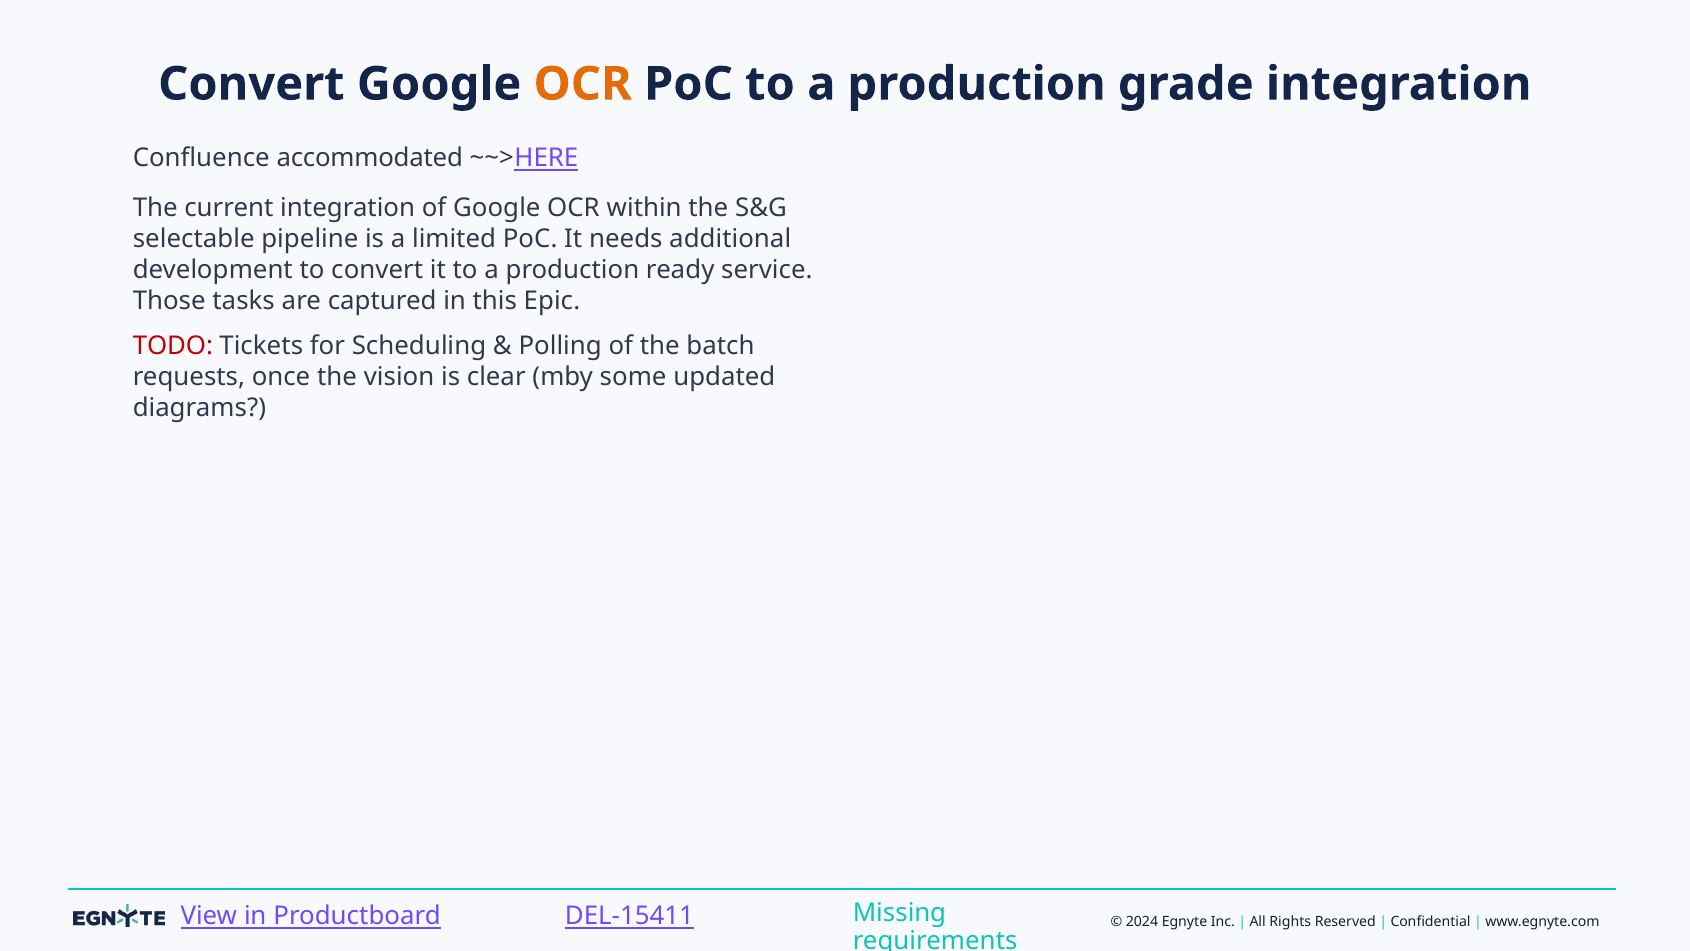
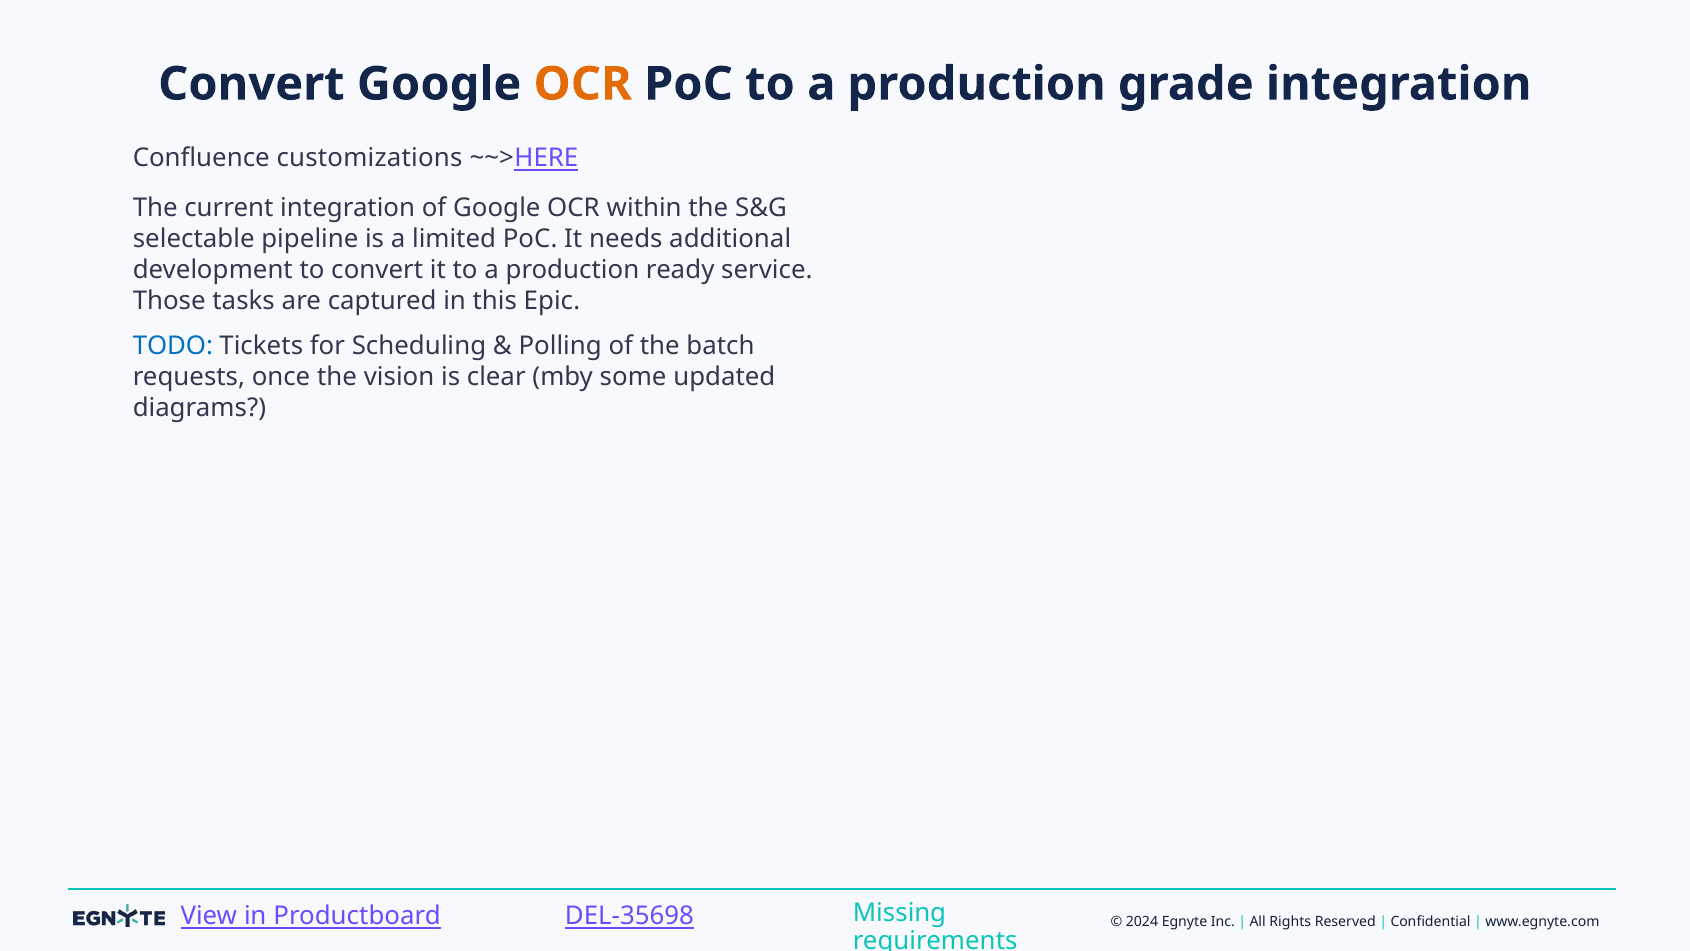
accommodated: accommodated -> customizations (369, 158)
TODO colour: red -> blue (173, 346)
DEL-15411: DEL-15411 -> DEL-35698 (629, 916)
